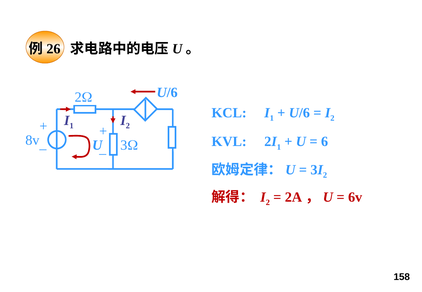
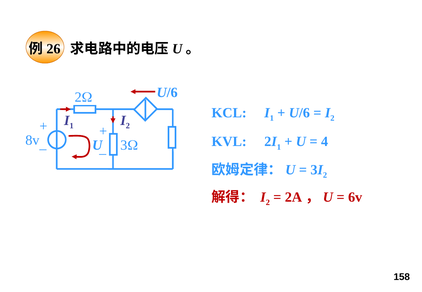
6: 6 -> 4 (325, 142)
